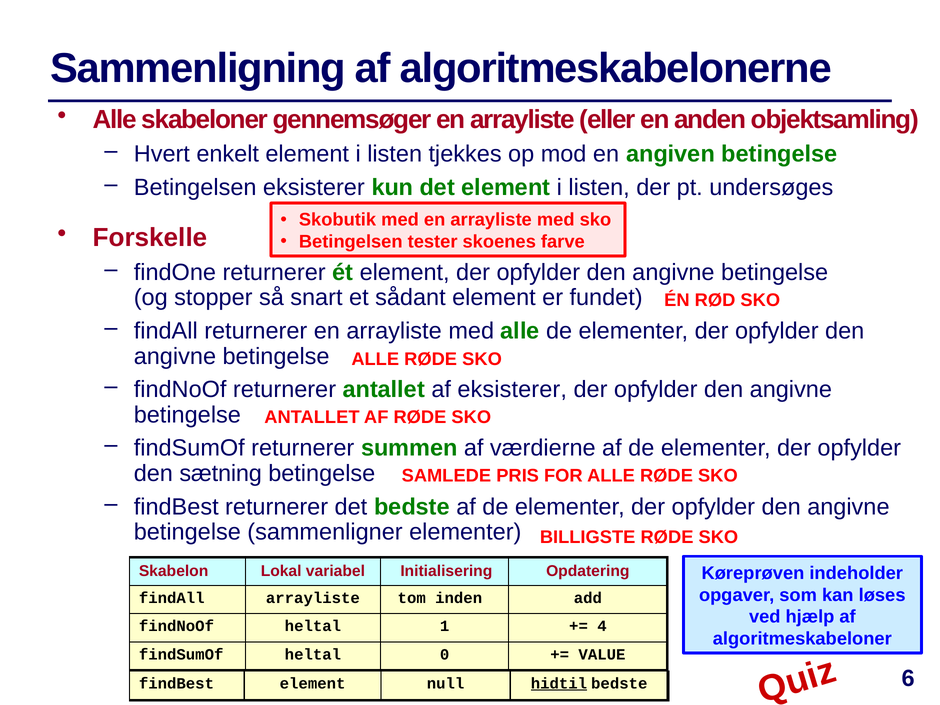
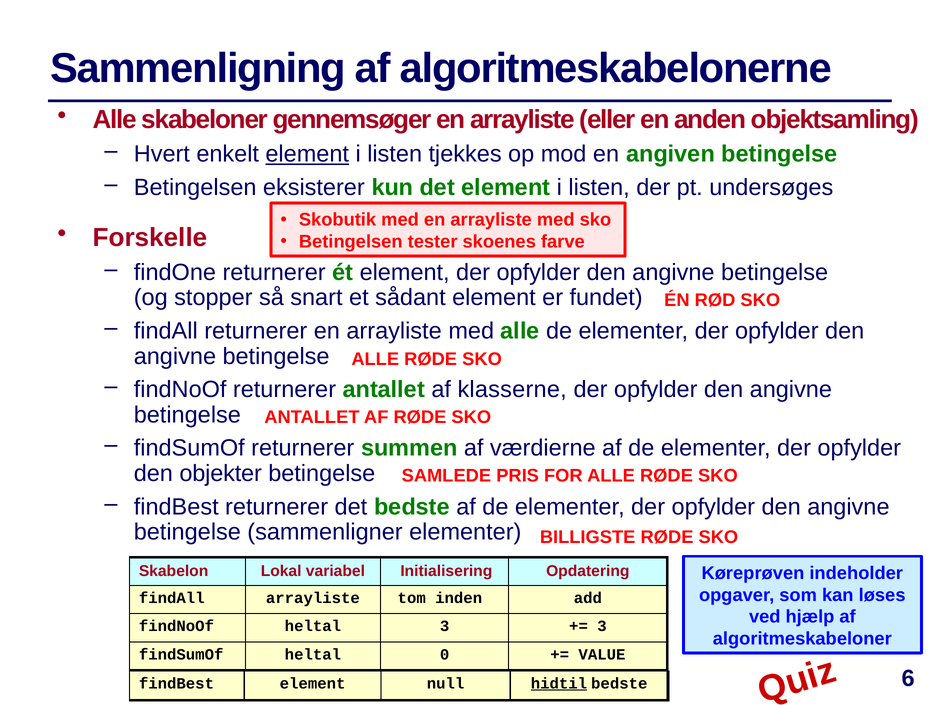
element underline: none -> present (307, 154)
af eksisterer: eksisterer -> klasserne (512, 390)
sætning: sætning -> objekter (221, 474)
heltal 1: 1 -> 3 (445, 626)
4: 4 -> 3 (602, 626)
